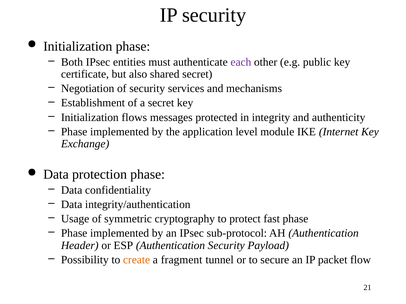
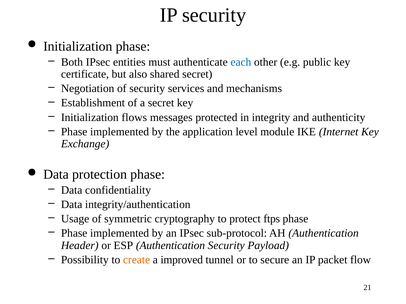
each colour: purple -> blue (241, 62)
fast: fast -> ftps (272, 219)
fragment: fragment -> improved (182, 260)
